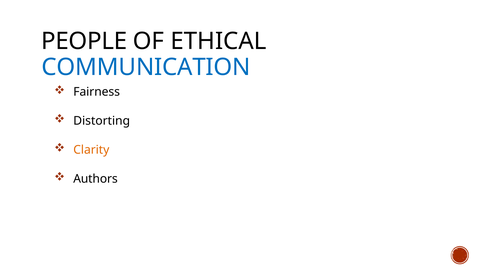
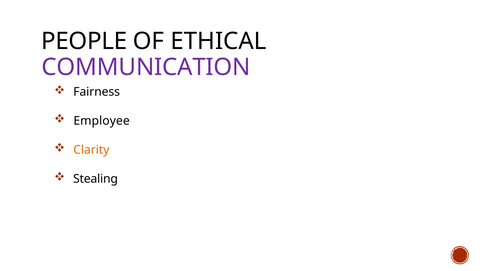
COMMUNICATION colour: blue -> purple (146, 67)
Distorting: Distorting -> Employee (102, 121)
Authors: Authors -> Stealing (96, 179)
